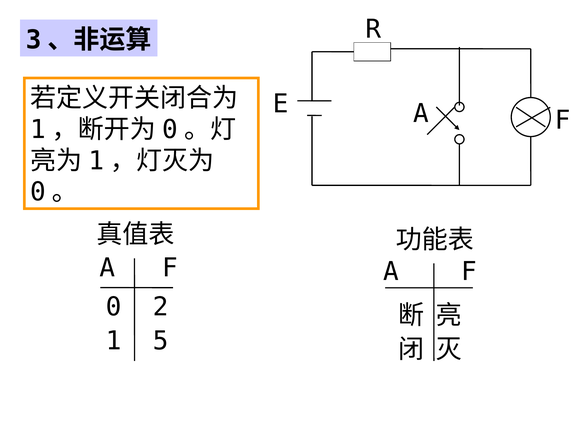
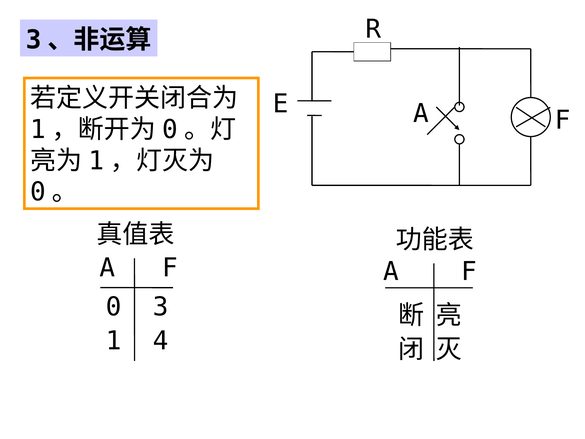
2: 2 -> 3 (161, 307)
5: 5 -> 4 (161, 341)
